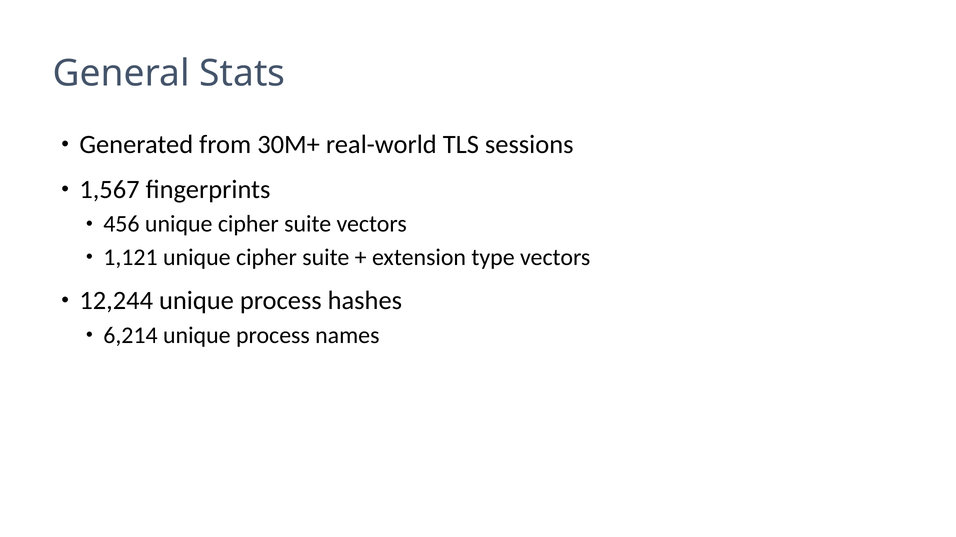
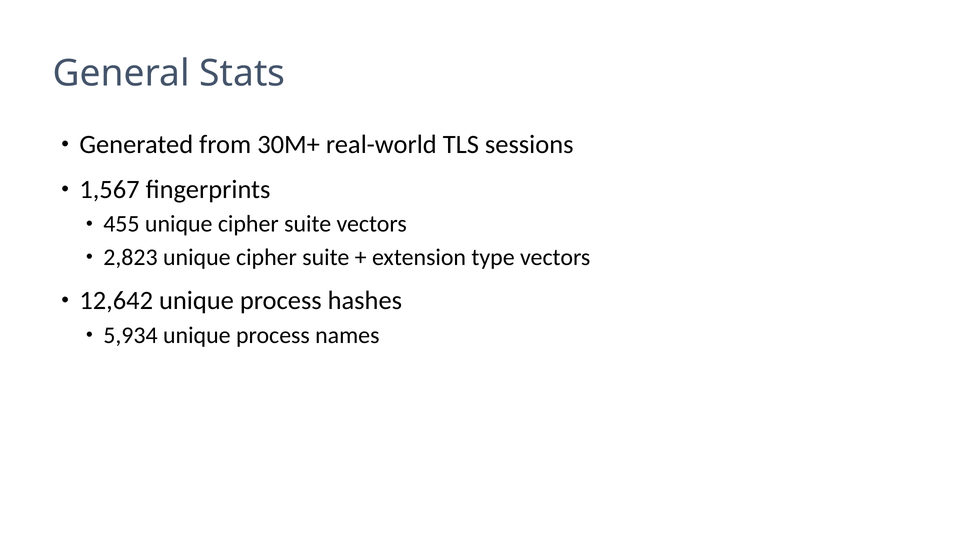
456: 456 -> 455 (121, 224)
1,121: 1,121 -> 2,823 (130, 258)
12,244: 12,244 -> 12,642 (116, 301)
6,214: 6,214 -> 5,934 (130, 336)
